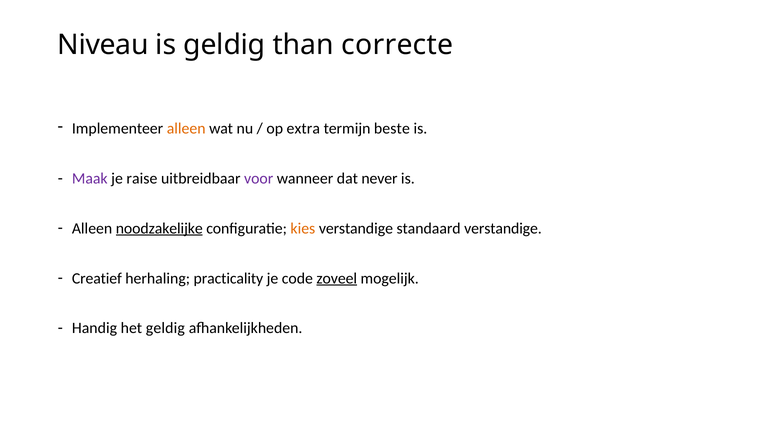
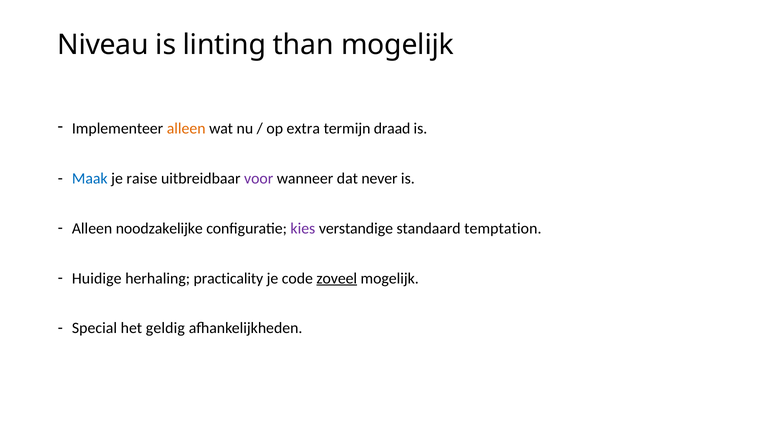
is geldig: geldig -> linting (224, 45)
than correcte: correcte -> mogelijk (398, 45)
beste: beste -> draad (392, 129)
Maak colour: purple -> blue (90, 178)
noodzakelijke underline: present -> none (159, 228)
kies colour: orange -> purple (303, 228)
standaard verstandige: verstandige -> temptation (503, 228)
Creatief: Creatief -> Huidige (97, 278)
Handig: Handig -> Special (94, 328)
